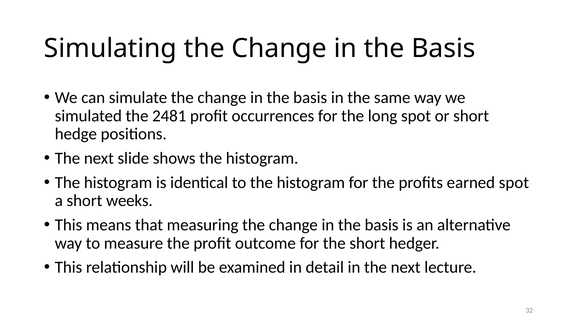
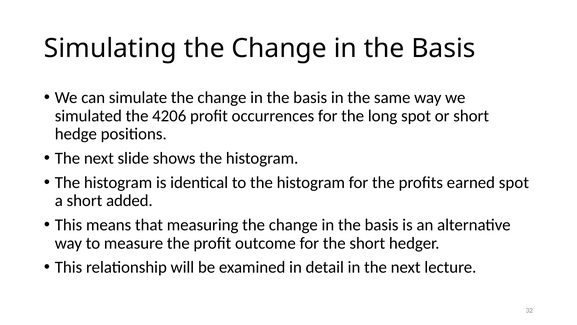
2481: 2481 -> 4206 (169, 116)
weeks: weeks -> added (129, 200)
